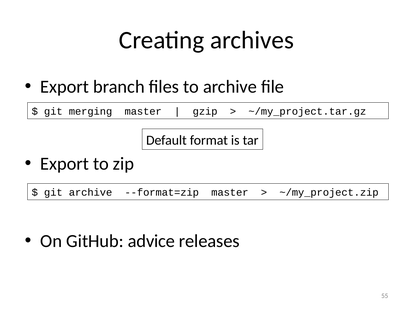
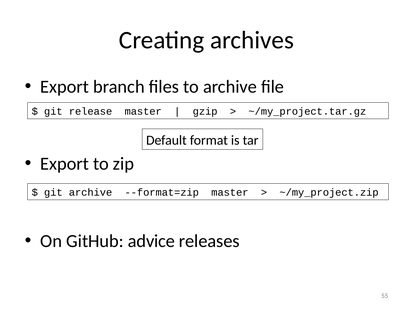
merging: merging -> release (91, 111)
